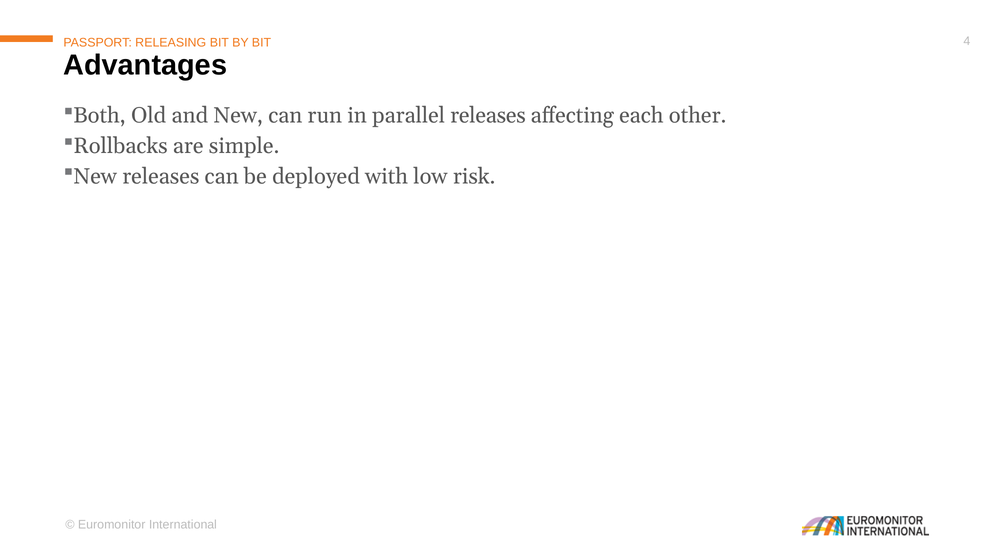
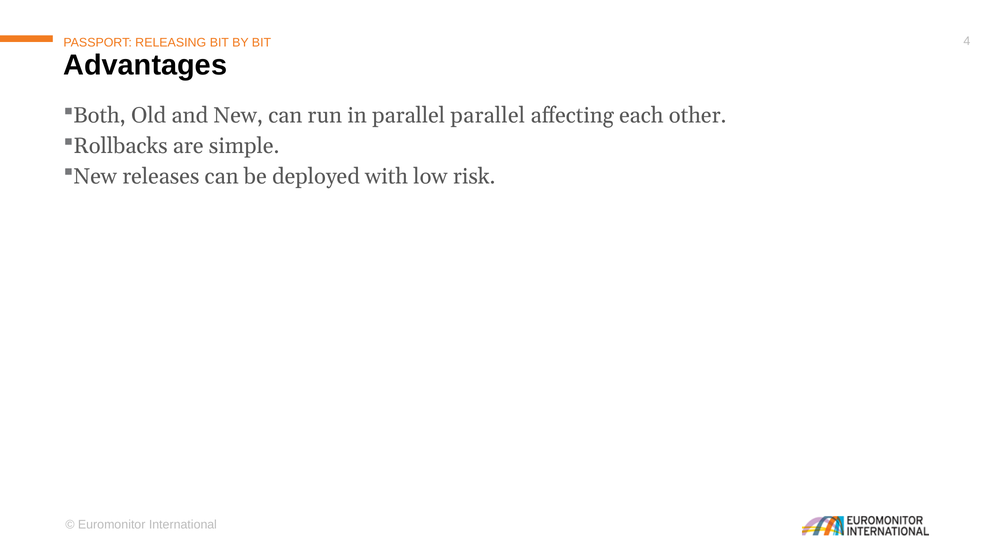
parallel releases: releases -> parallel (488, 116)
